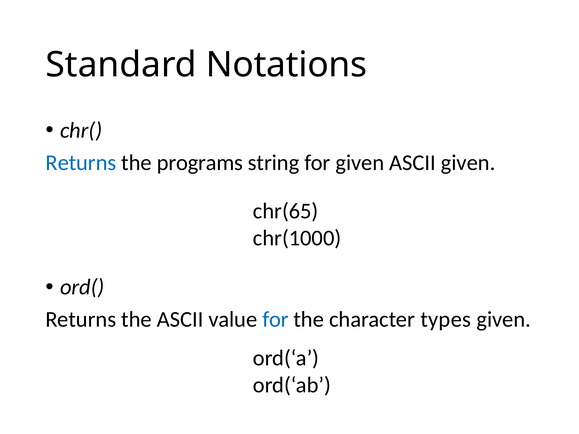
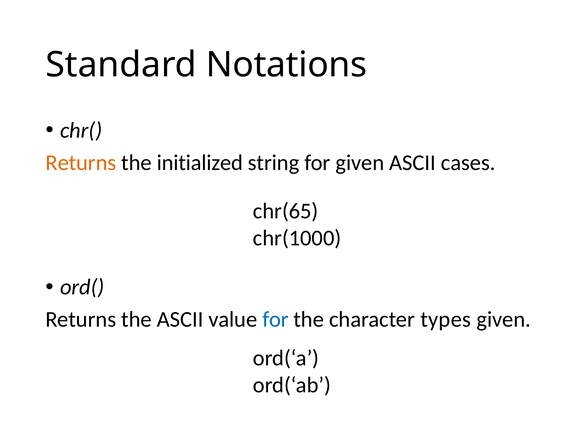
Returns colour: blue -> orange (81, 163)
programs: programs -> initialized (200, 163)
ASCII given: given -> cases (468, 163)
